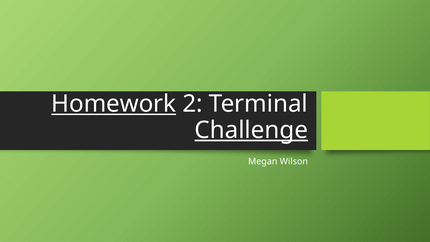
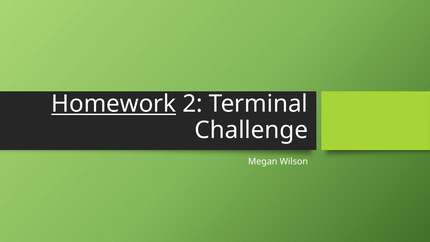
Challenge underline: present -> none (251, 130)
